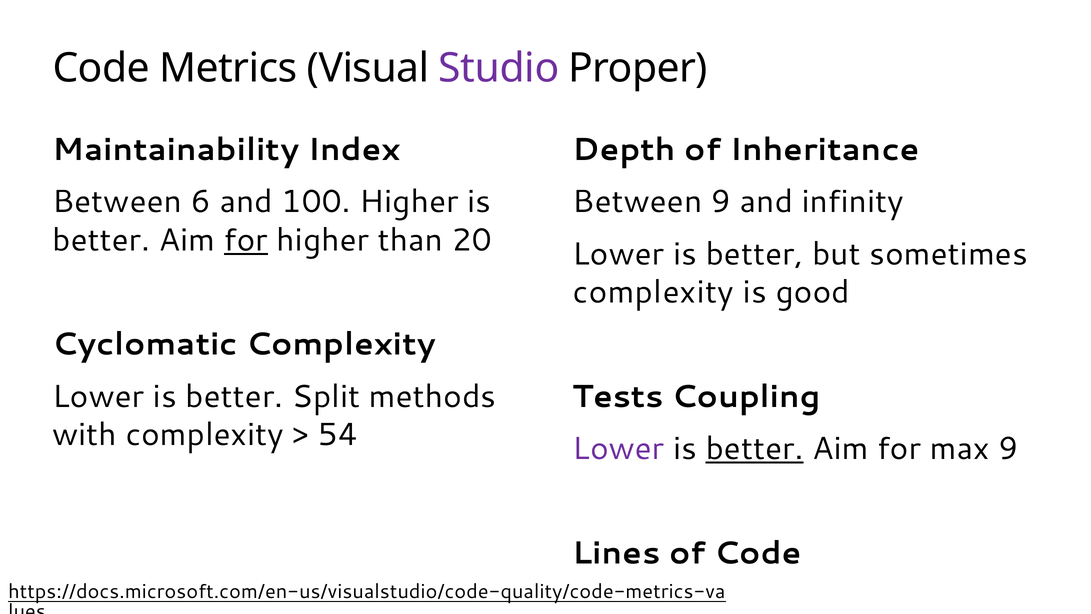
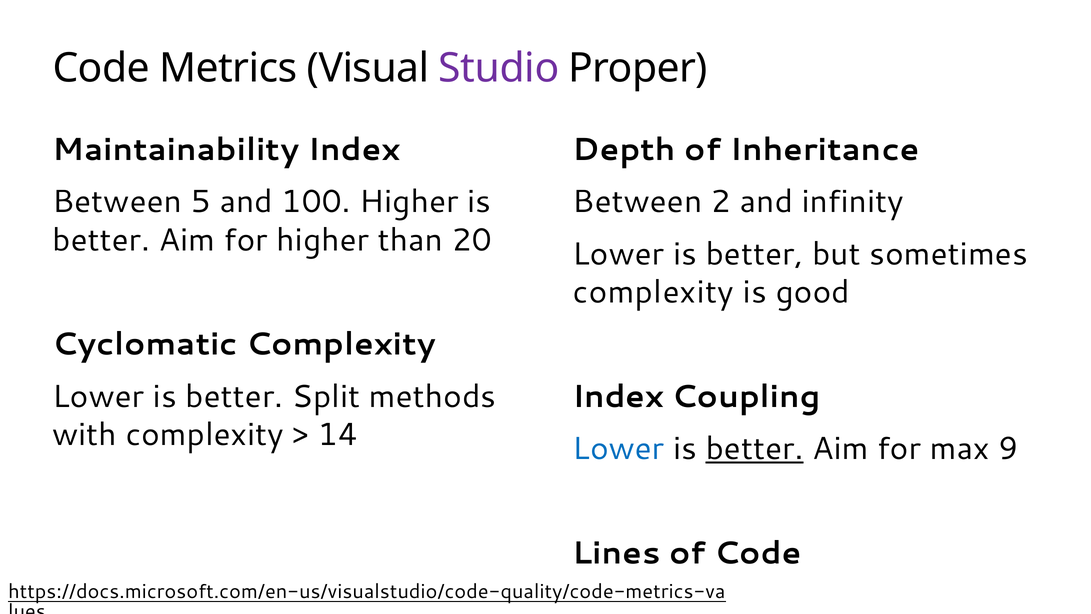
6: 6 -> 5 (201, 202)
Between 9: 9 -> 2 (721, 202)
for underline: present -> none (246, 240)
Tests: Tests -> Index (618, 396)
54: 54 -> 14 (338, 435)
Lower colour: purple -> blue (618, 449)
